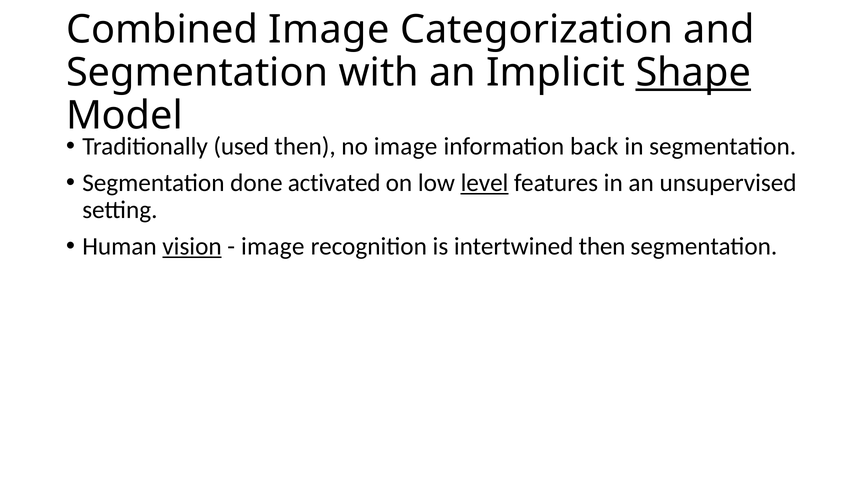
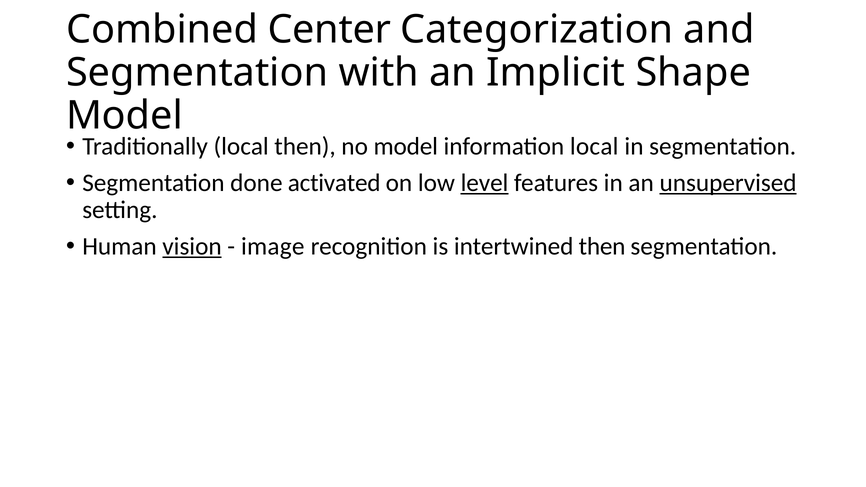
Combined Image: Image -> Center (329, 30)
Shape underline: present -> none (693, 73)
Traditionally used: used -> local (241, 146)
no image: image -> model (406, 146)
information back: back -> local (594, 146)
unsupervised underline: none -> present (728, 183)
